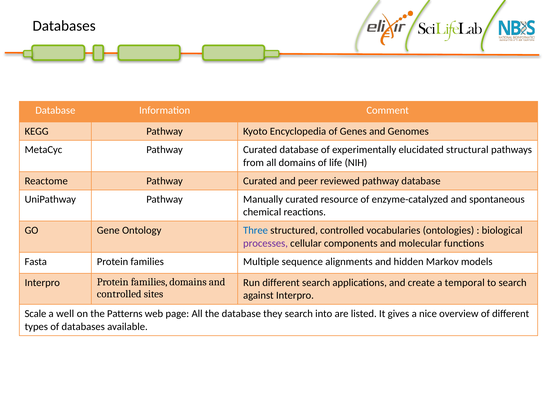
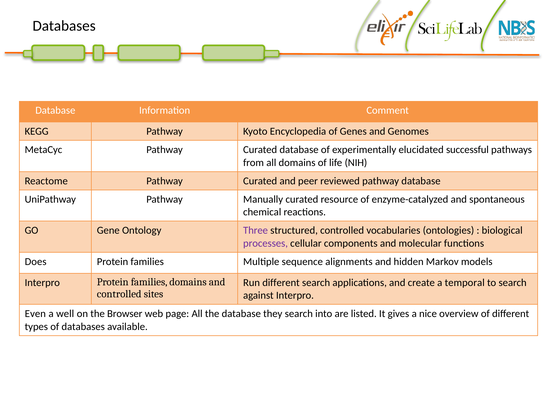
structural: structural -> successful (467, 150)
Three colour: blue -> purple (256, 230)
Fasta: Fasta -> Does (36, 262)
Scale: Scale -> Even (35, 314)
Patterns: Patterns -> Browser (125, 314)
